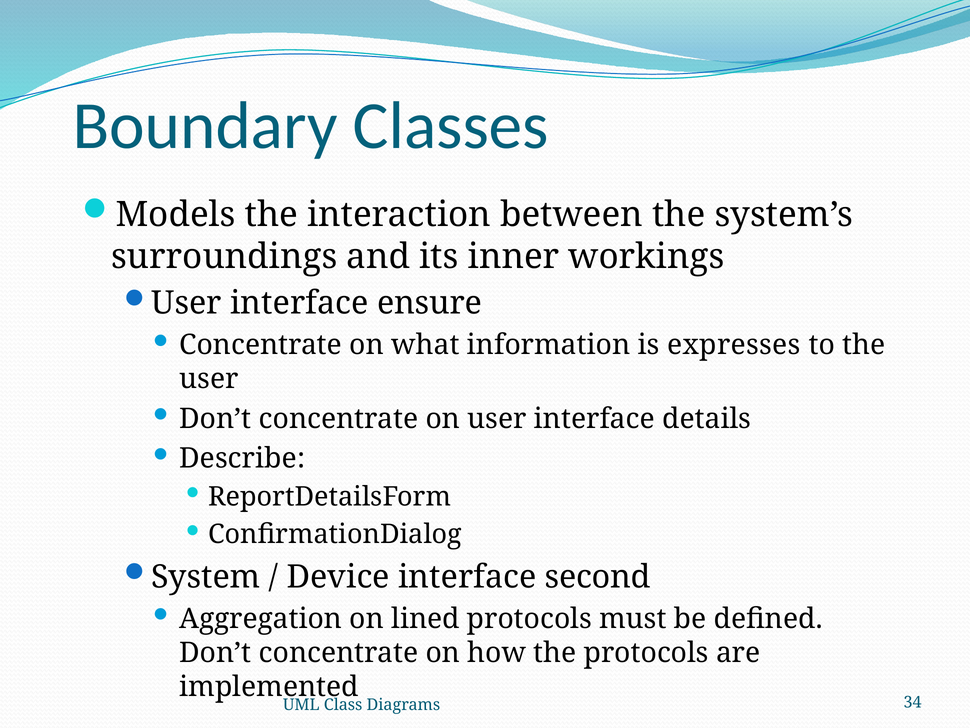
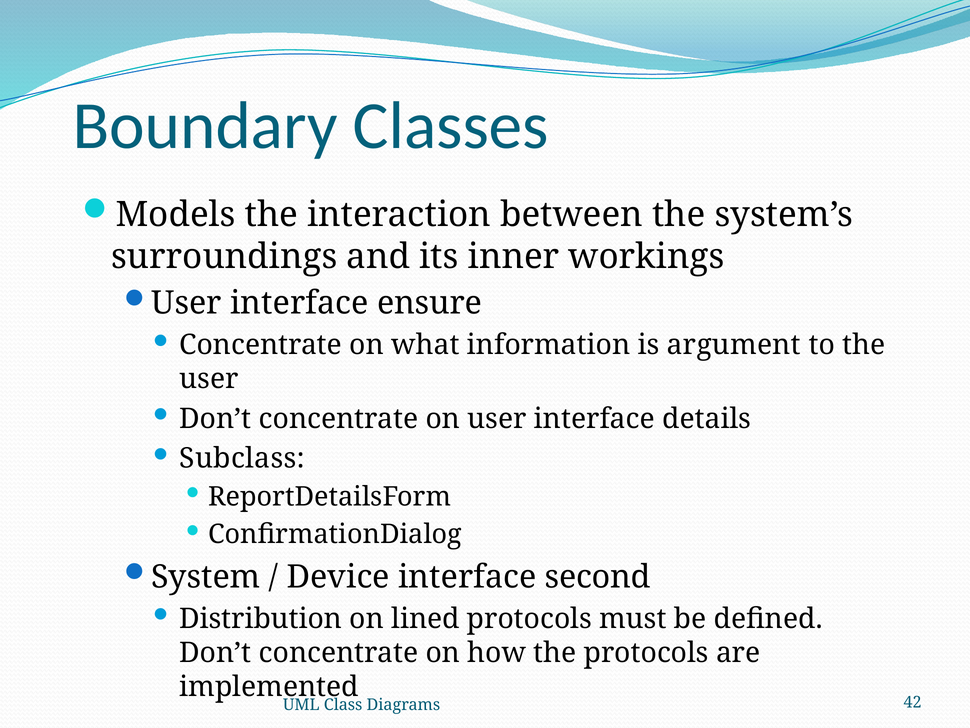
expresses: expresses -> argument (734, 345)
Describe: Describe -> Subclass (242, 458)
Aggregation: Aggregation -> Distribution (261, 618)
34: 34 -> 42 (913, 702)
